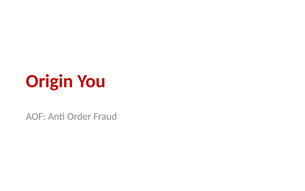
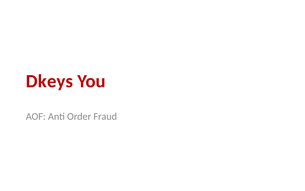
Origin: Origin -> Dkeys (49, 81)
